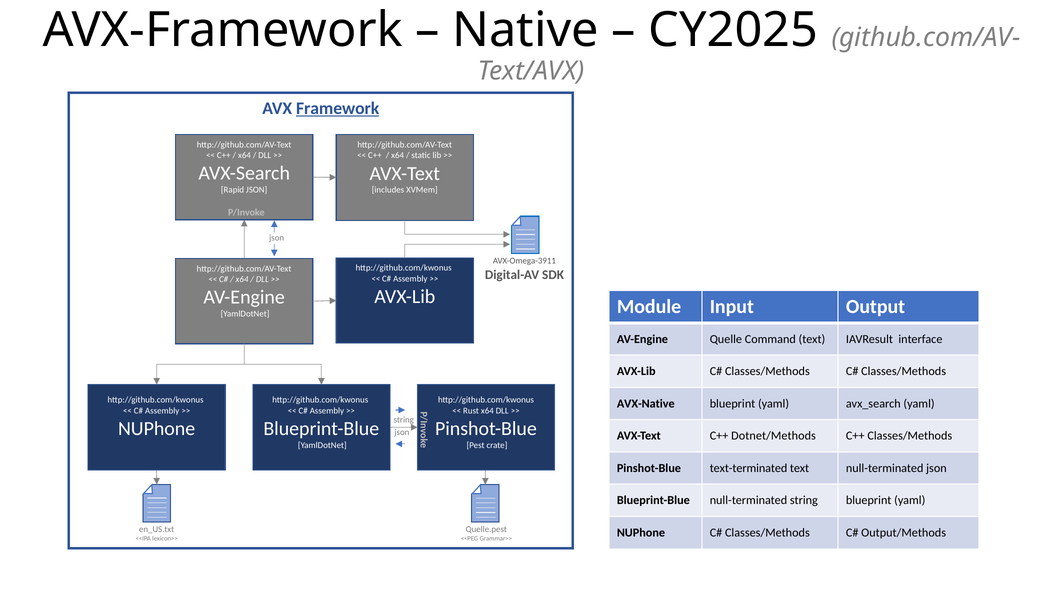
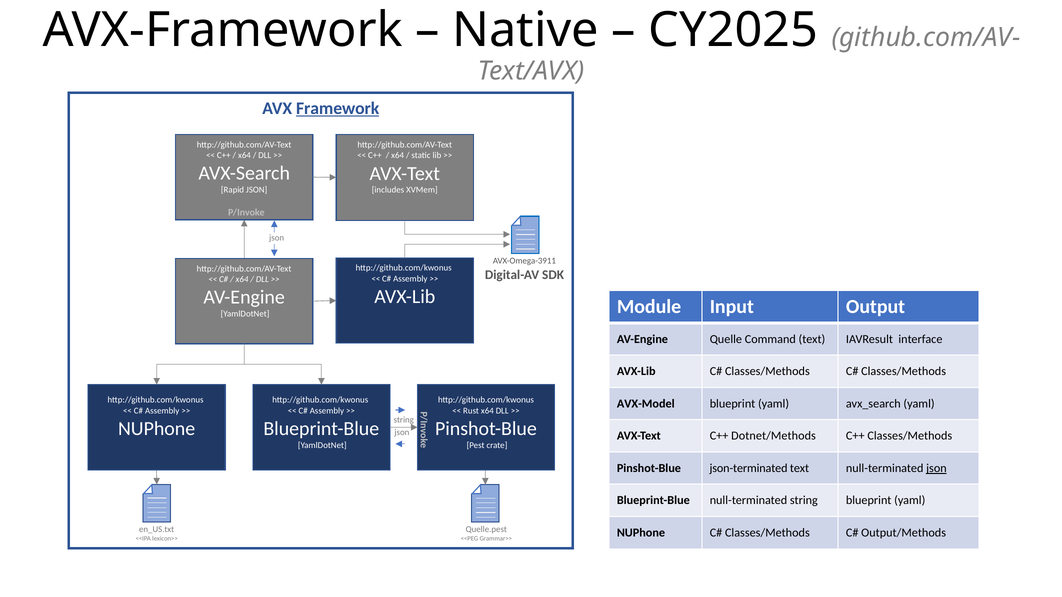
AVX-Native: AVX-Native -> AVX-Model (646, 404)
text-terminated: text-terminated -> json-terminated (749, 468)
json underline: none -> present (936, 468)
